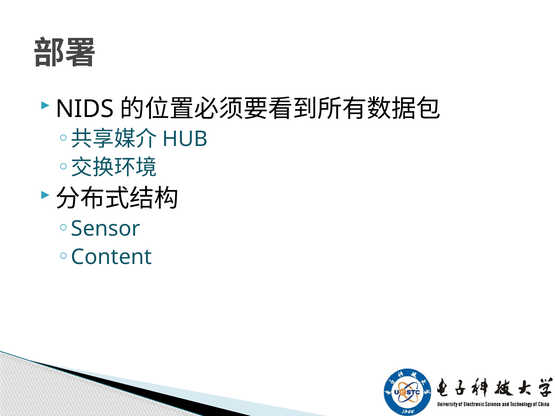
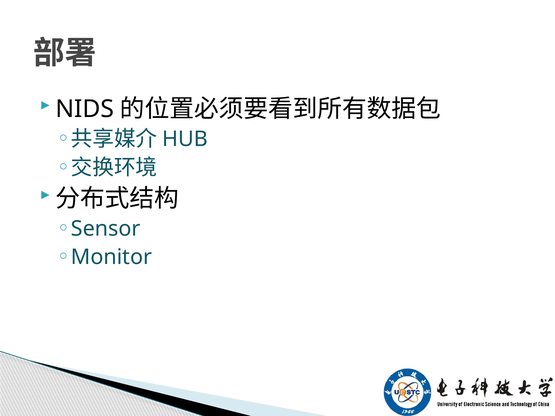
Content: Content -> Monitor (111, 257)
